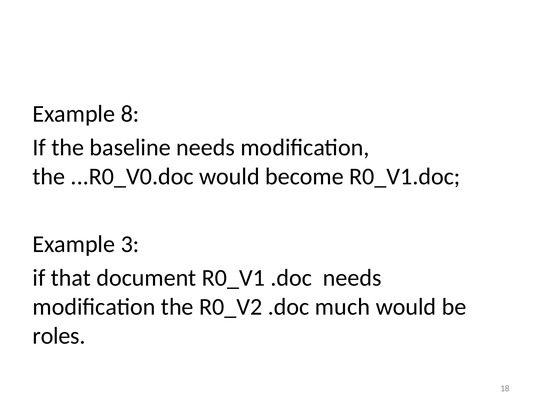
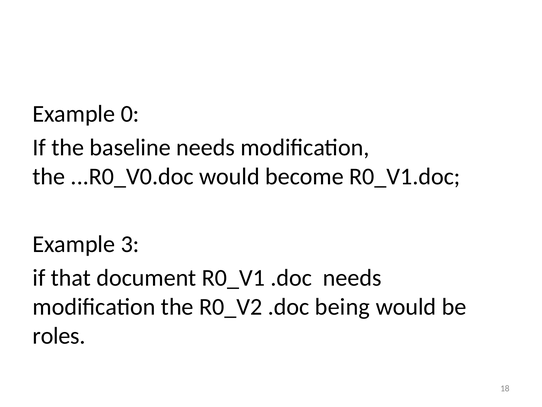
8: 8 -> 0 (130, 114)
much: much -> being (342, 307)
